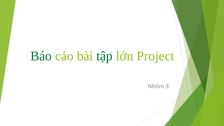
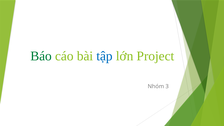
tập colour: green -> blue (105, 56)
